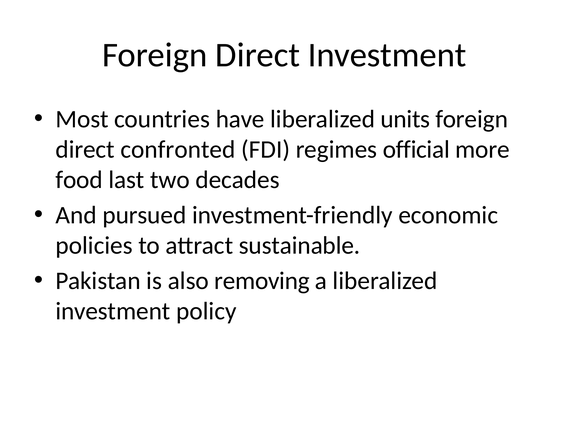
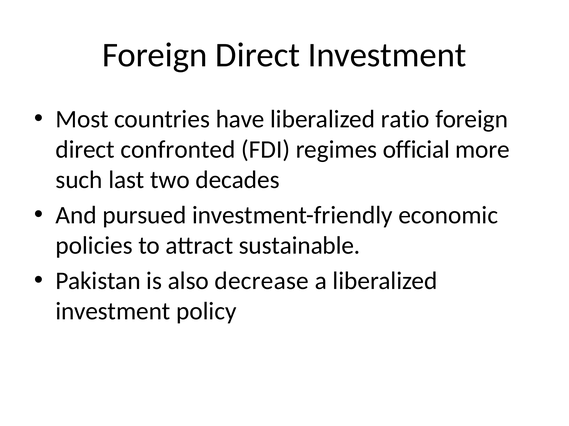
units: units -> ratio (405, 119)
food: food -> such (79, 180)
removing: removing -> decrease (262, 281)
